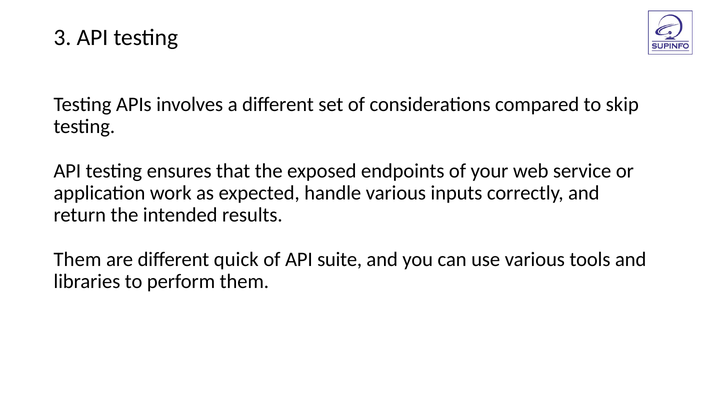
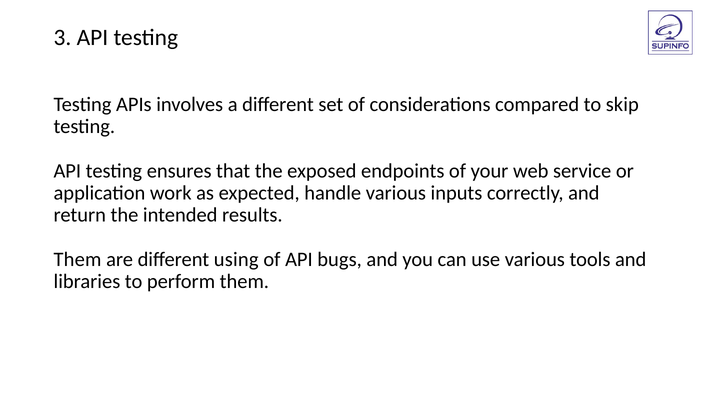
quick: quick -> using (236, 259)
suite: suite -> bugs (340, 259)
